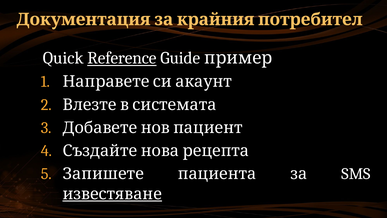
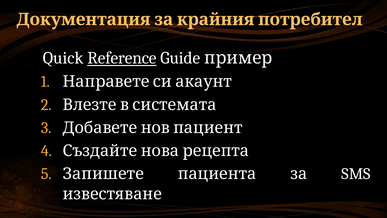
известяване underline: present -> none (112, 194)
